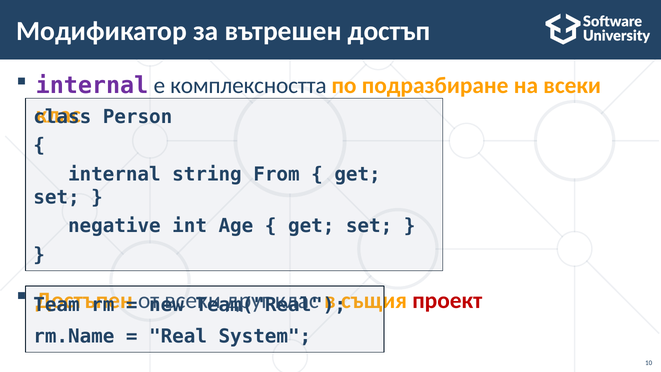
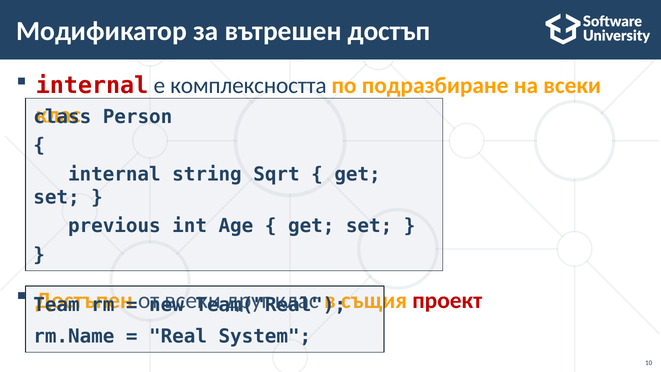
internal colour: purple -> red (92, 86)
From: From -> Sqrt (276, 174)
negative: negative -> previous (114, 226)
